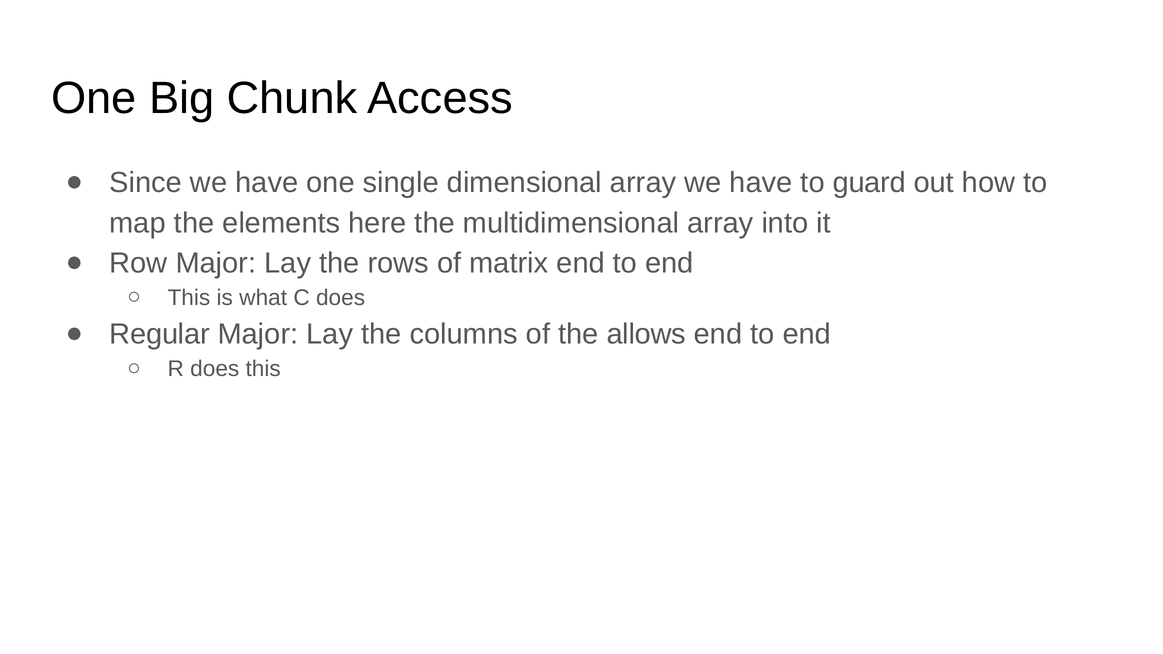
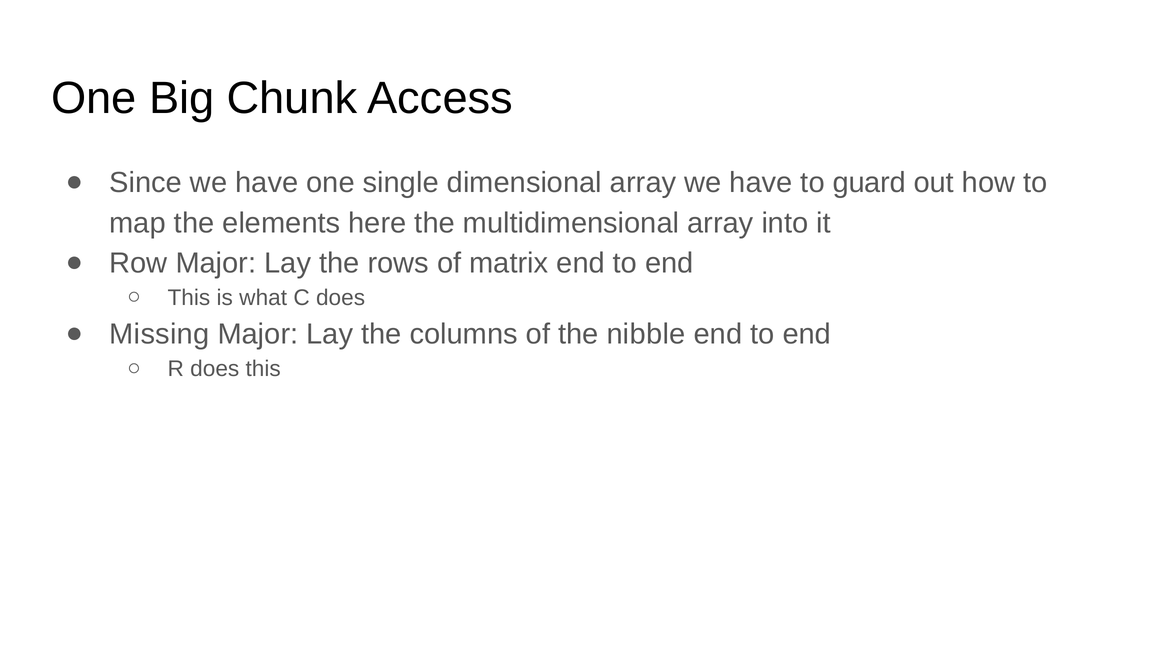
Regular: Regular -> Missing (159, 334)
allows: allows -> nibble (646, 334)
